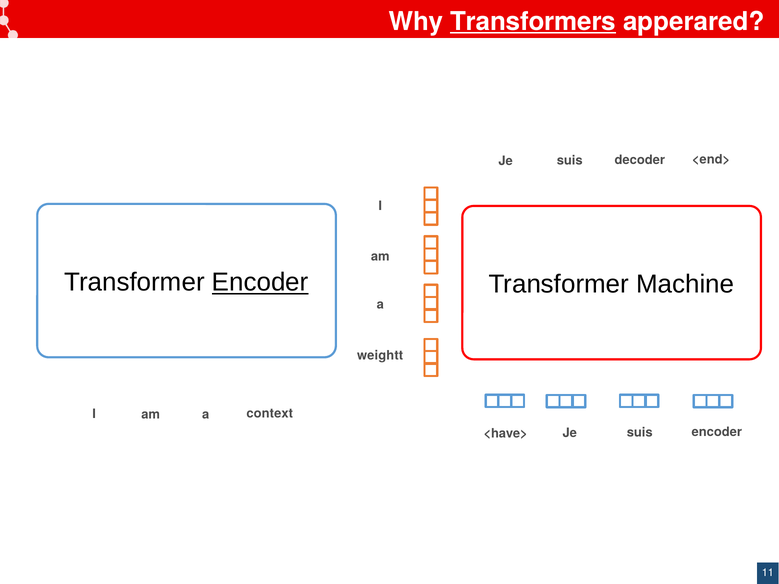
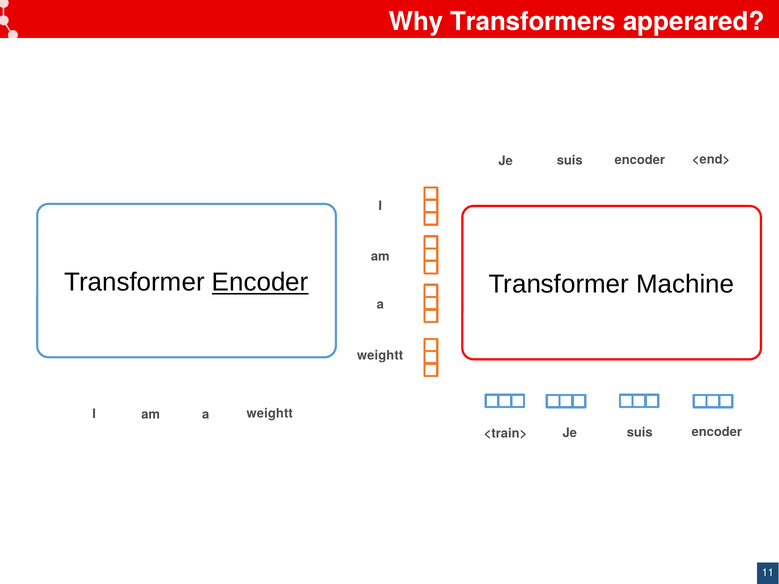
Transformers underline: present -> none (533, 22)
decoder: decoder -> encoder (640, 160)
context: context -> weightt (270, 414)
<have>: <have> -> <train> (506, 434)
